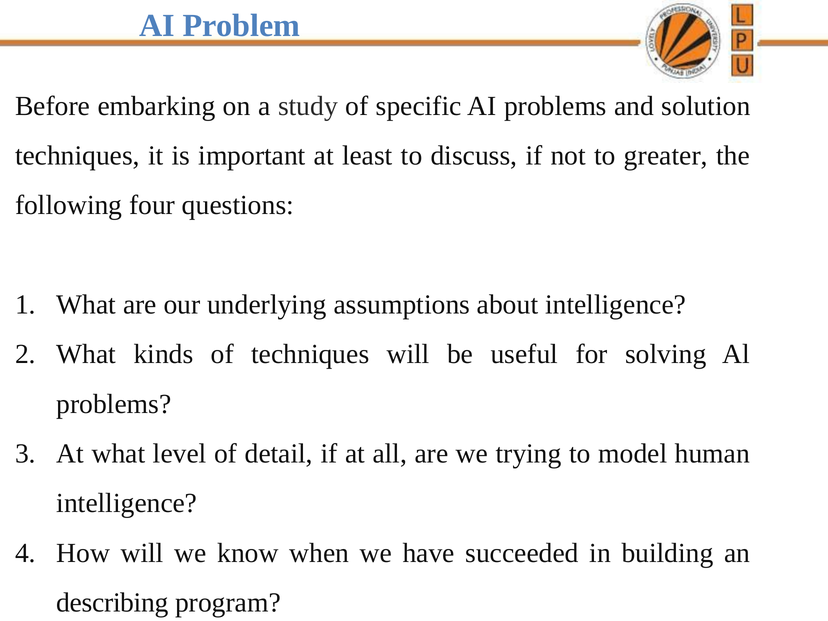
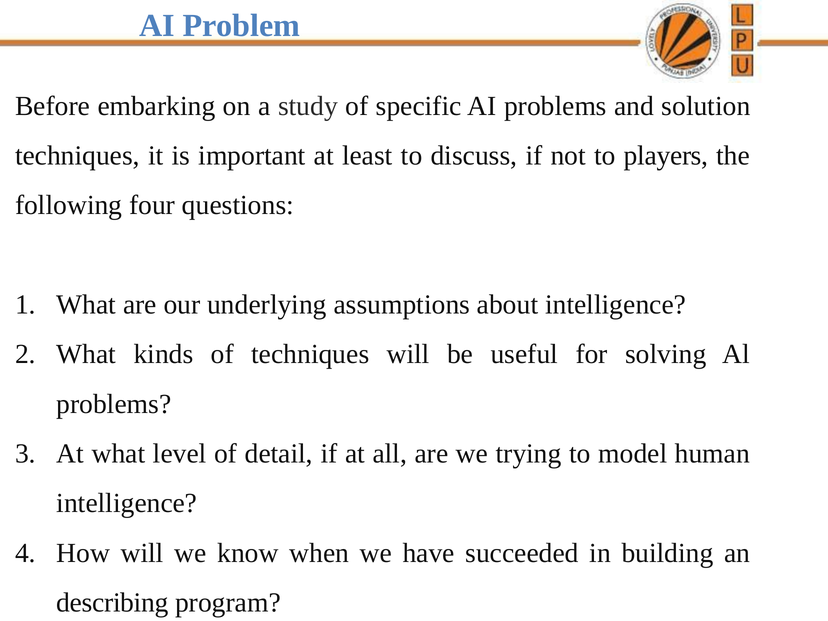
greater: greater -> players (666, 156)
